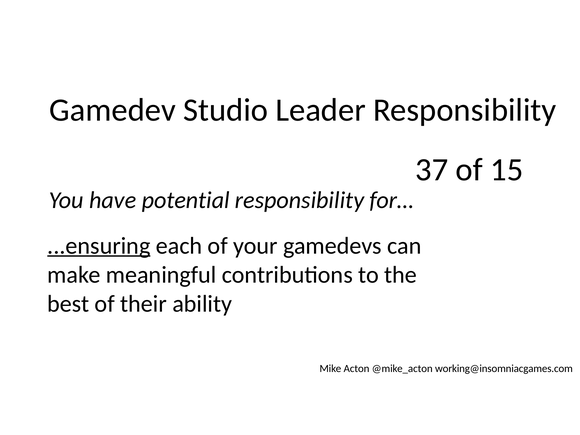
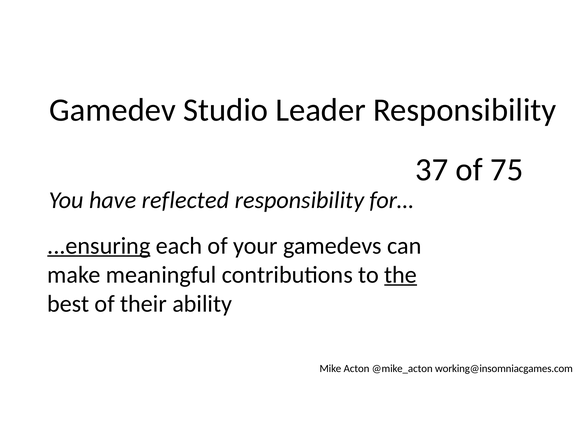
15: 15 -> 75 (507, 170)
potential: potential -> reflected (186, 200)
the underline: none -> present (401, 275)
